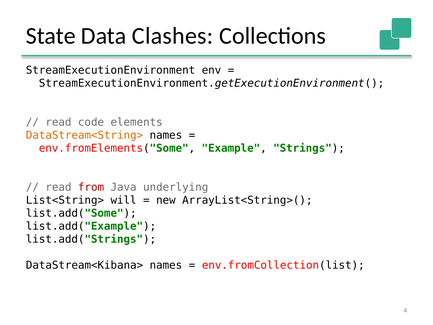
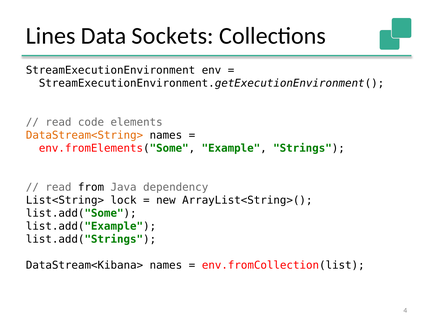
State: State -> Lines (51, 36)
Clashes: Clashes -> Sockets (173, 36)
from colour: red -> black (91, 187)
underlying: underlying -> dependency (176, 187)
will: will -> lock (124, 200)
